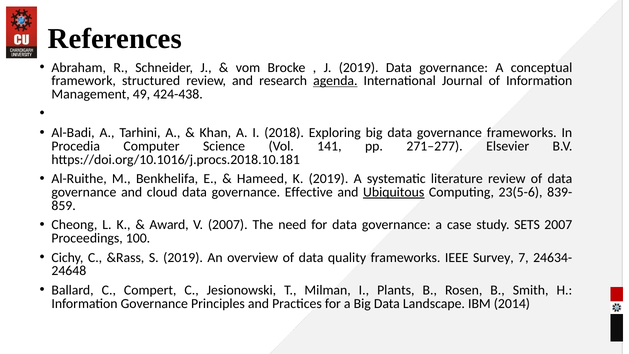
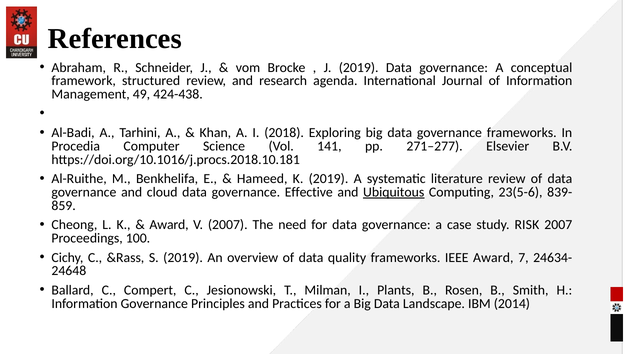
agenda underline: present -> none (335, 81)
SETS: SETS -> RISK (527, 225)
IEEE Survey: Survey -> Award (493, 257)
